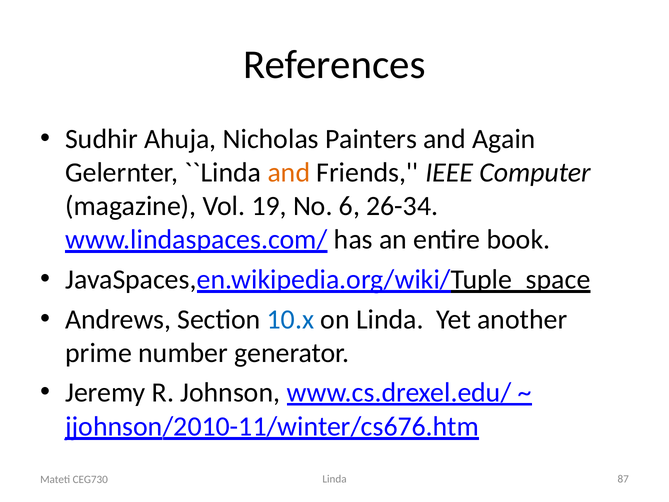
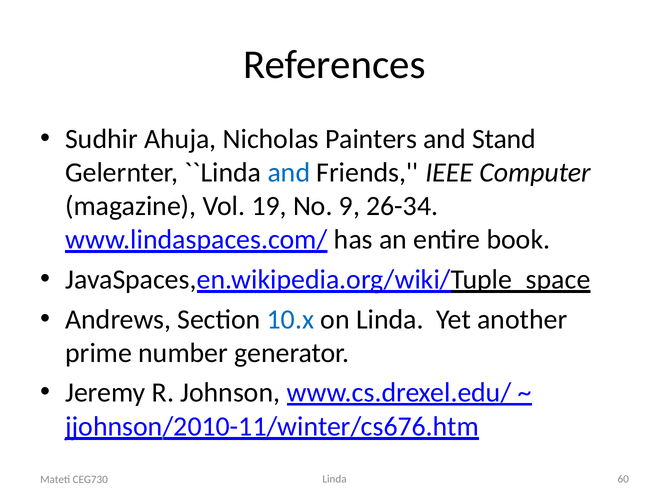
Again: Again -> Stand (504, 139)
and colour: orange -> blue (289, 173)
6: 6 -> 9 (349, 206)
87: 87 -> 60 (623, 479)
